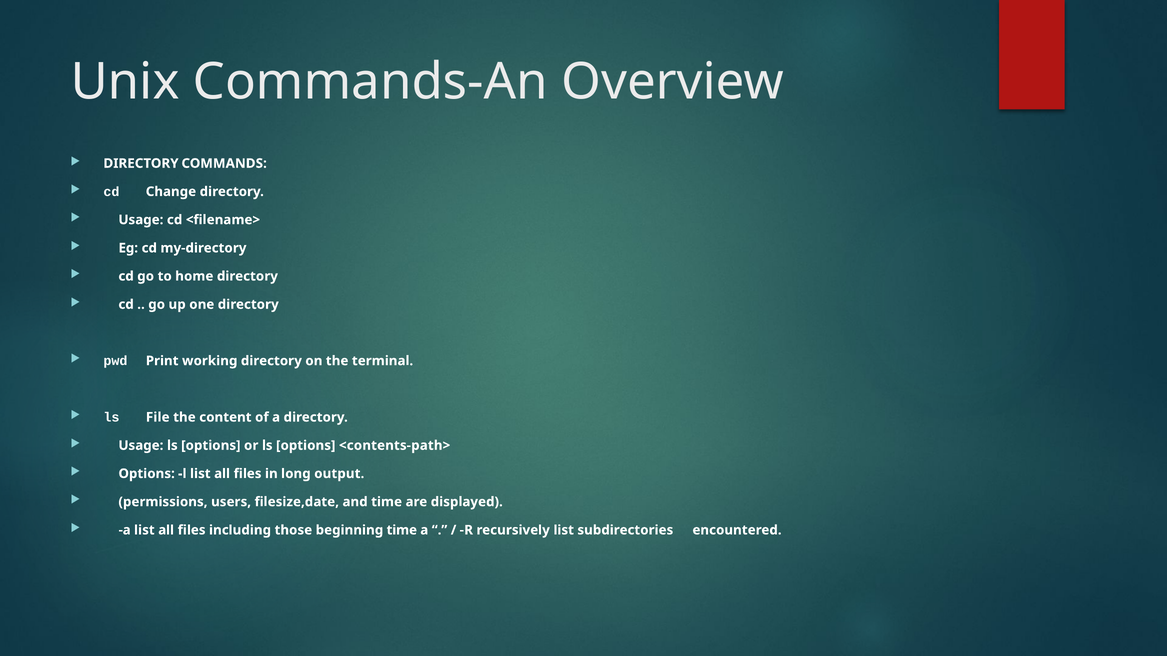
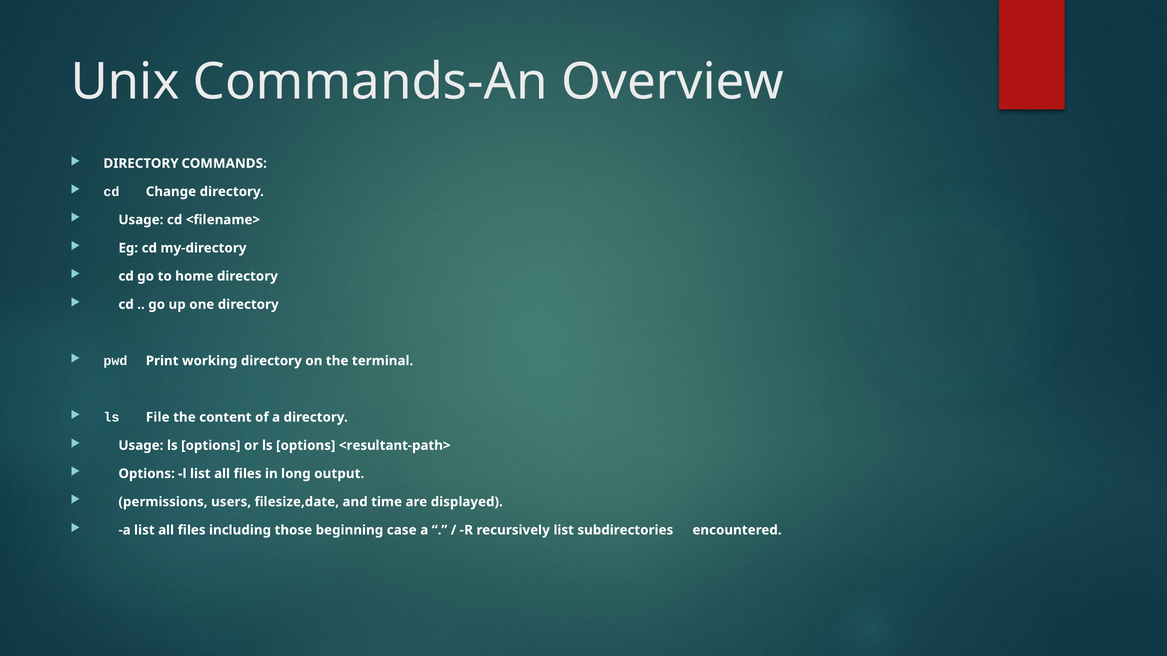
<contents-path>: <contents-path> -> <resultant-path> (395, 446)
beginning time: time -> case (402, 530)
